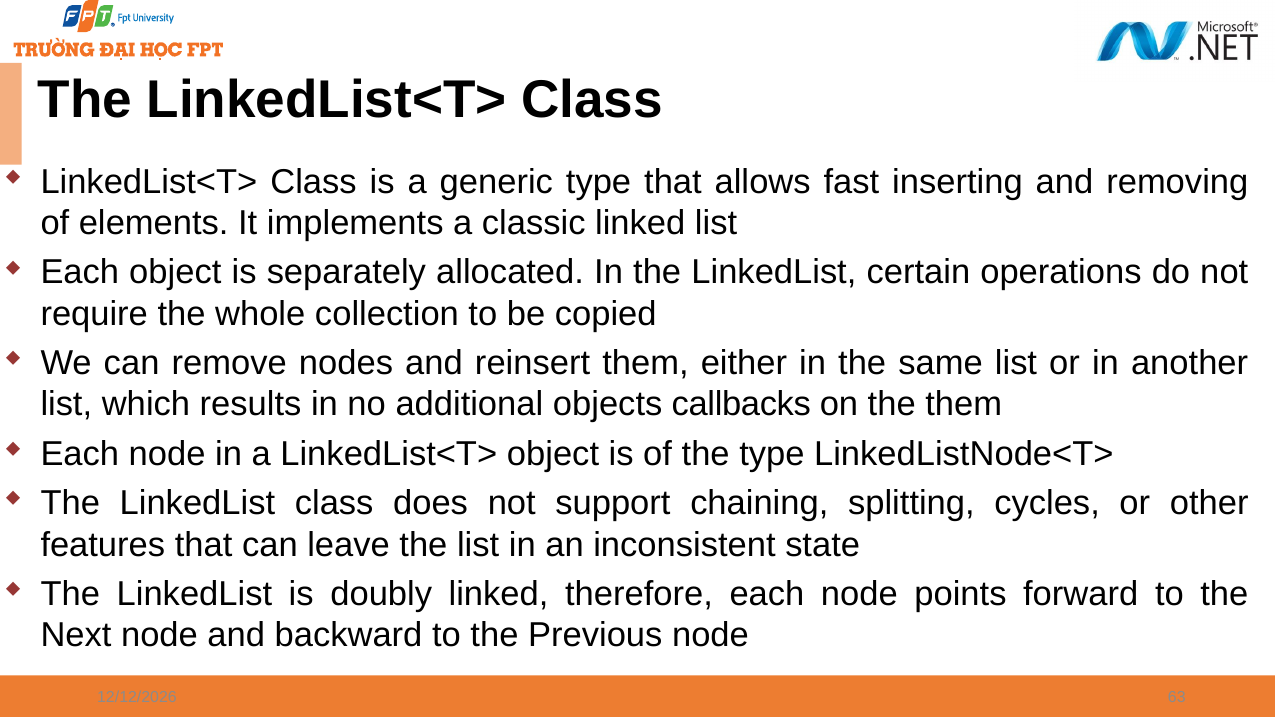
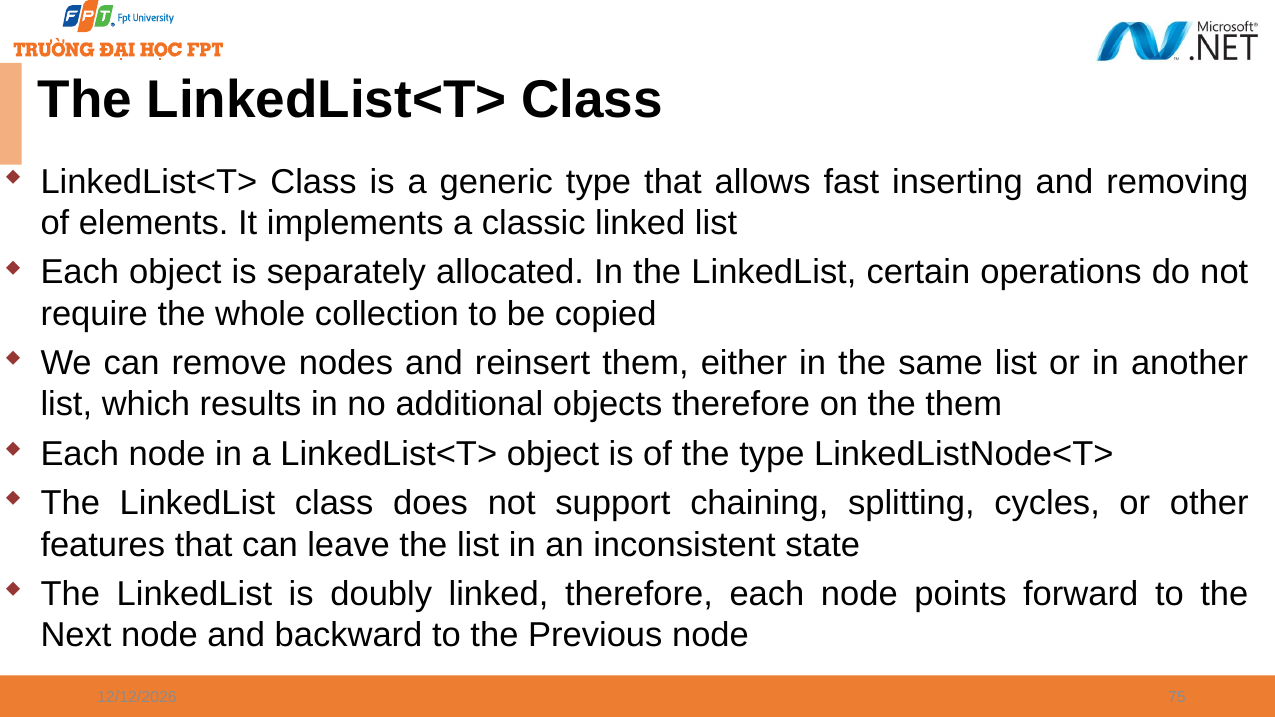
objects callbacks: callbacks -> therefore (741, 405)
63: 63 -> 75 (1177, 698)
